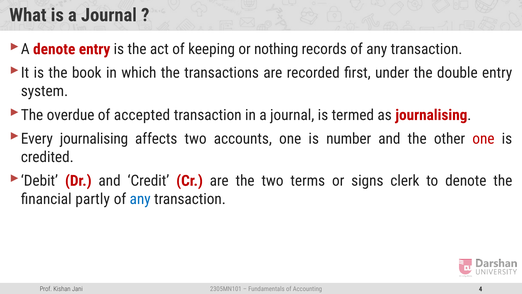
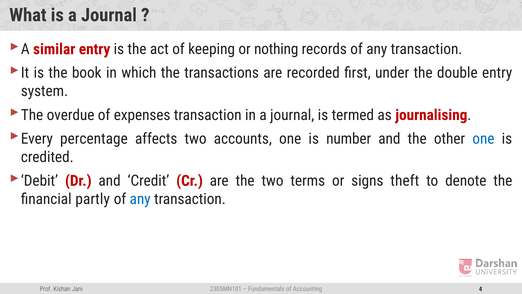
A denote: denote -> similar (54, 49)
accepted: accepted -> expenses (142, 115)
Every journalising: journalising -> percentage (94, 139)
one colour: red -> blue (483, 139)
clerk: clerk -> theft (405, 181)
